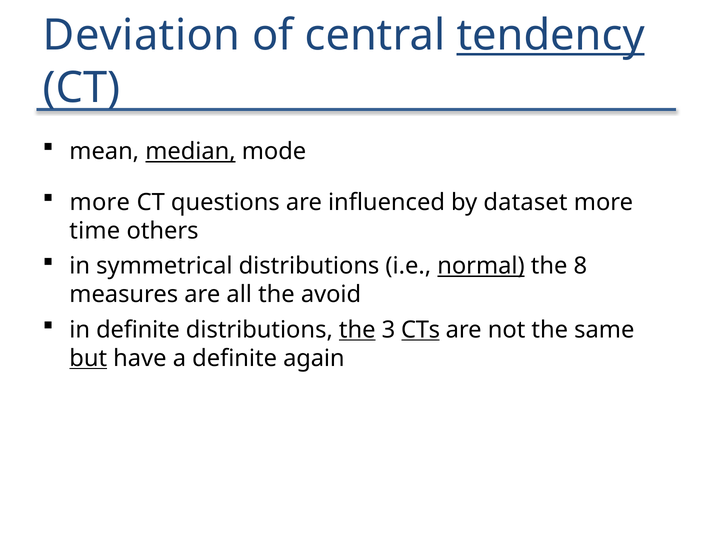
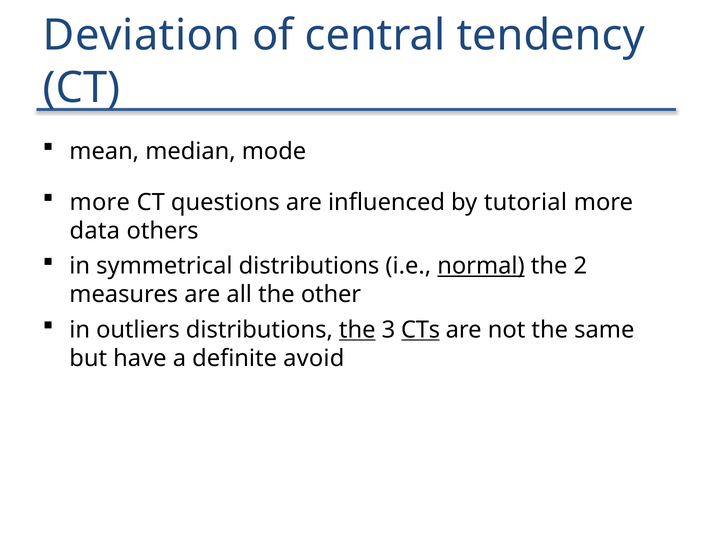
tendency underline: present -> none (551, 35)
median underline: present -> none (190, 151)
dataset: dataset -> tutorial (525, 202)
time: time -> data (95, 231)
8: 8 -> 2 (580, 266)
avoid: avoid -> other (331, 294)
in definite: definite -> outliers (138, 329)
but underline: present -> none (88, 358)
again: again -> avoid (314, 358)
